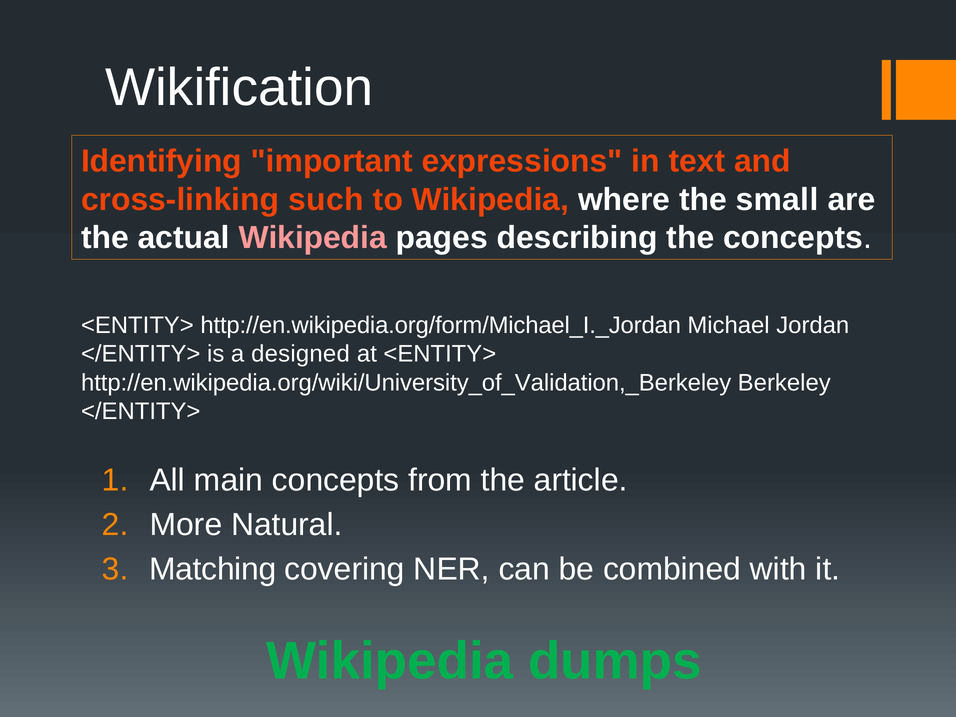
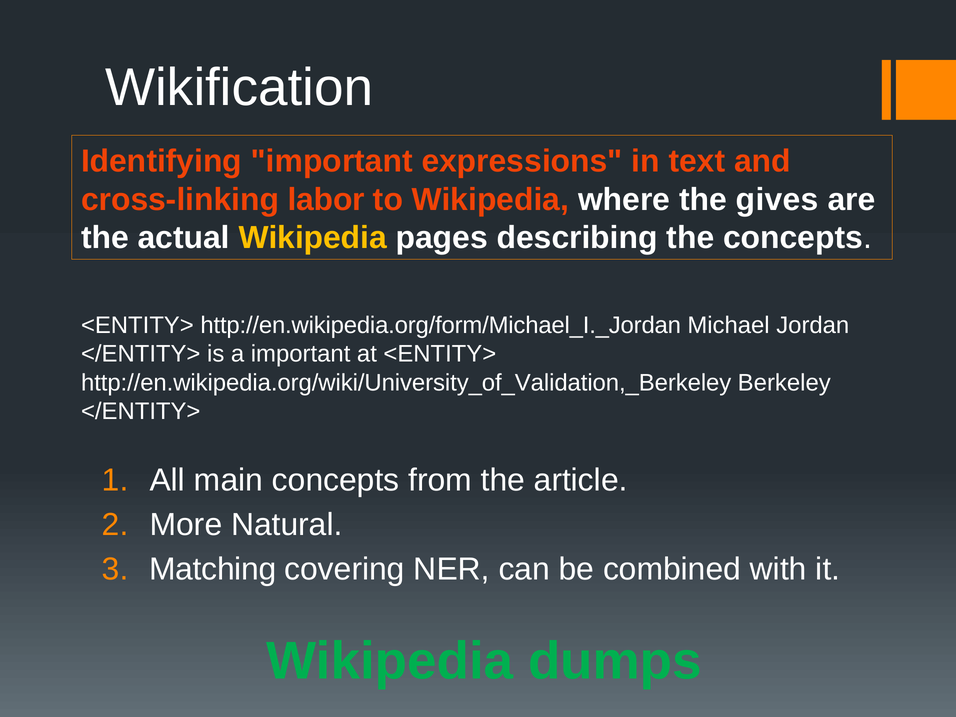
such: such -> labor (326, 199)
small: small -> gives (777, 199)
Wikipedia colour: pink -> yellow (313, 238)
a designed: designed -> important (301, 354)
